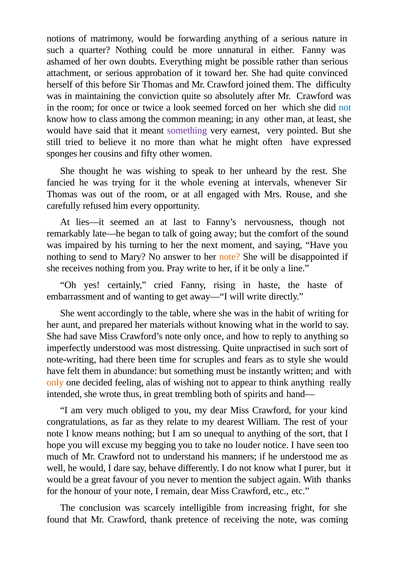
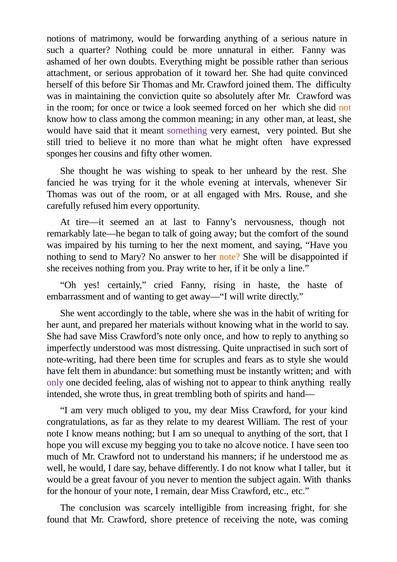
not colour: blue -> orange (345, 107)
lies—it: lies—it -> tire—it (90, 222)
only colour: orange -> purple (55, 382)
louder: louder -> alcove (248, 445)
purer: purer -> taller (315, 468)
thank: thank -> shore (161, 519)
